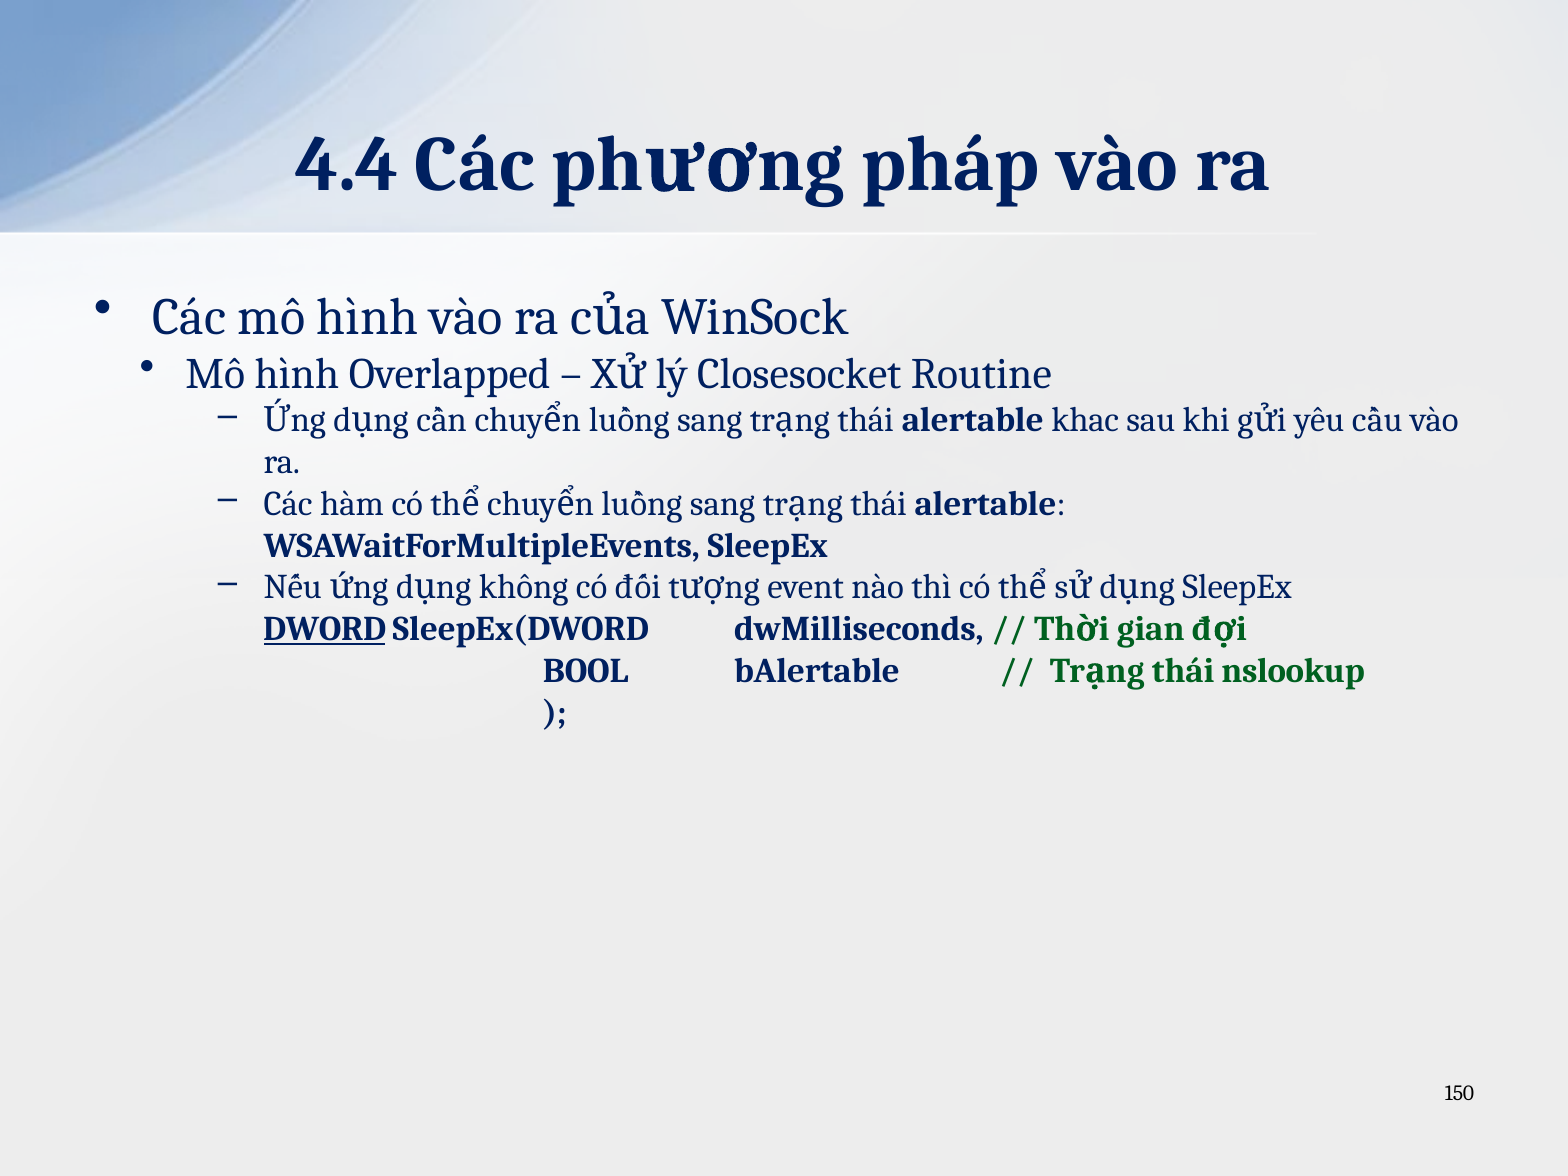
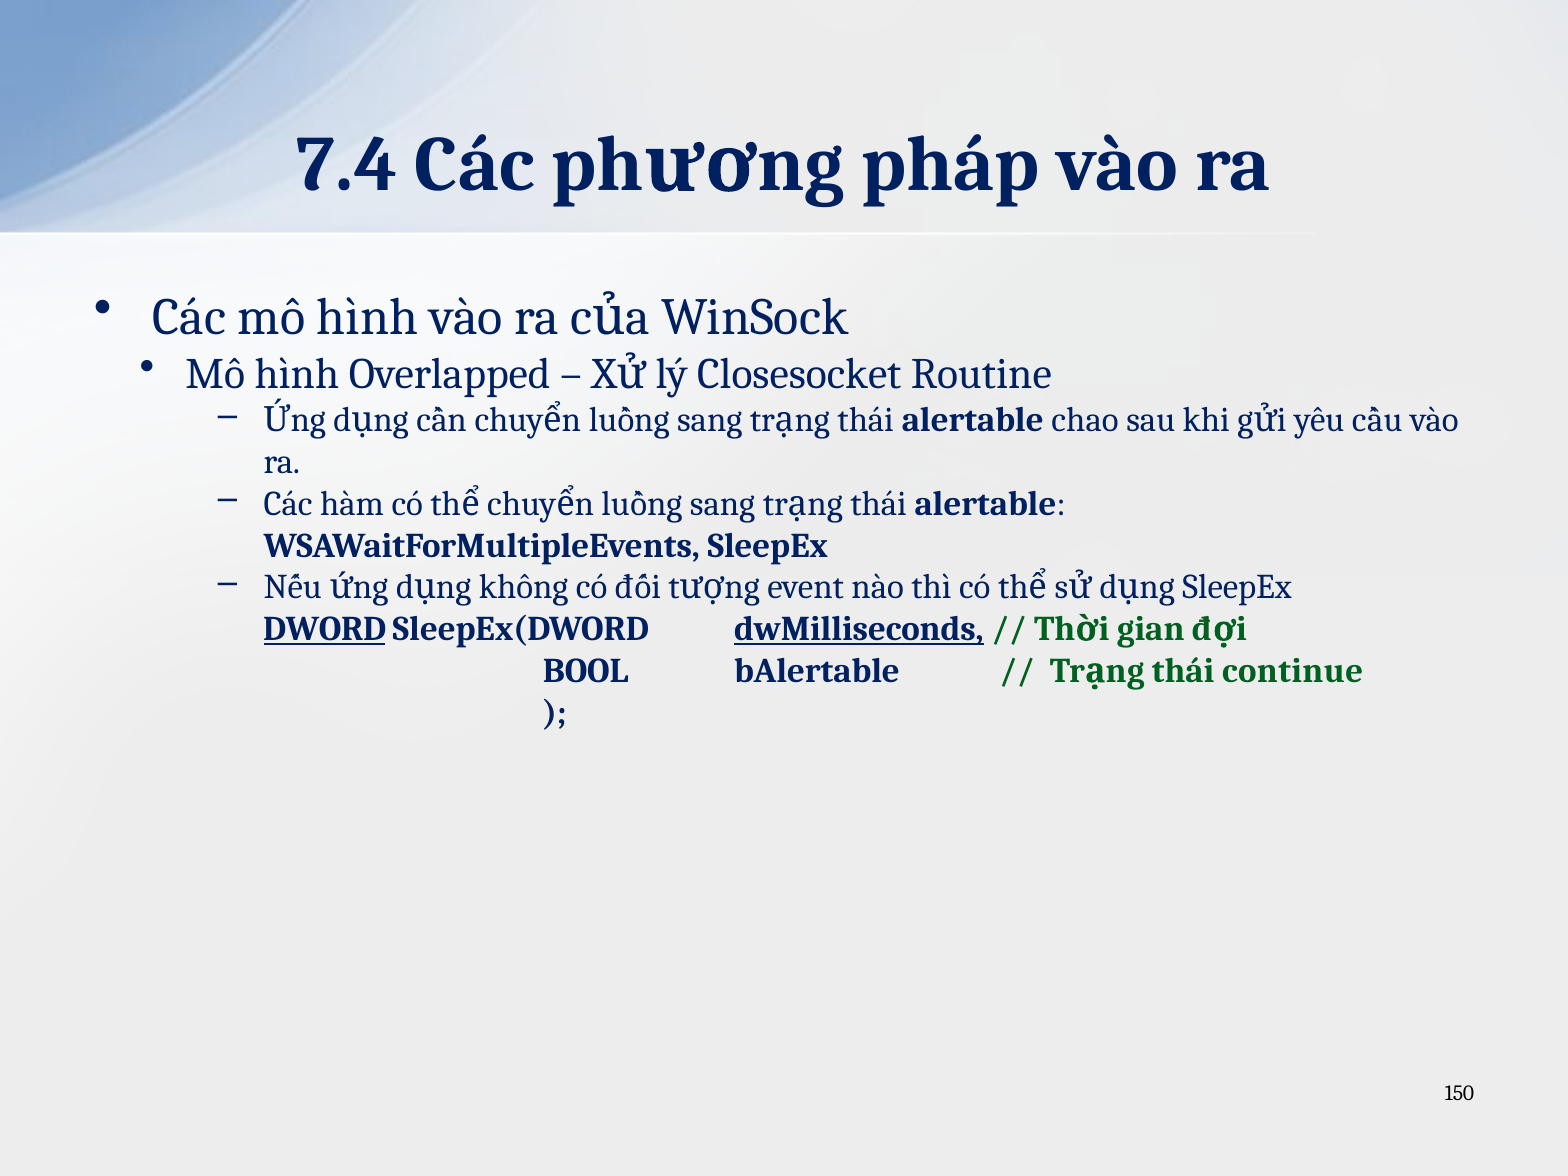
4.4: 4.4 -> 7.4 (347, 165)
khac: khac -> chao (1085, 420)
dwMilliseconds underline: none -> present (859, 629)
nslookup: nslookup -> continue (1293, 671)
